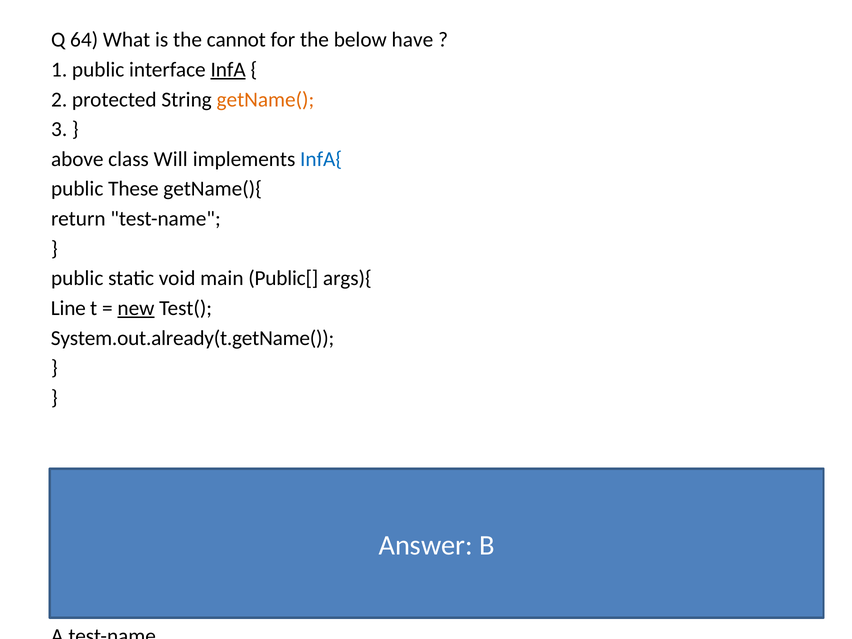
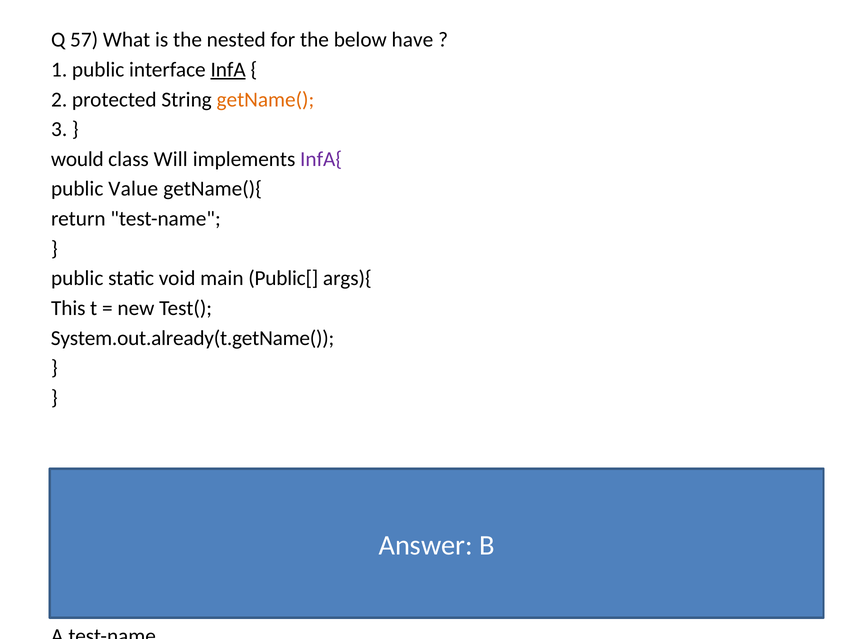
64: 64 -> 57 (84, 40)
cannot: cannot -> nested (236, 40)
above: above -> would (77, 159)
InfA{ colour: blue -> purple (321, 159)
These: These -> Value (133, 189)
Line: Line -> This (68, 308)
new underline: present -> none (136, 308)
